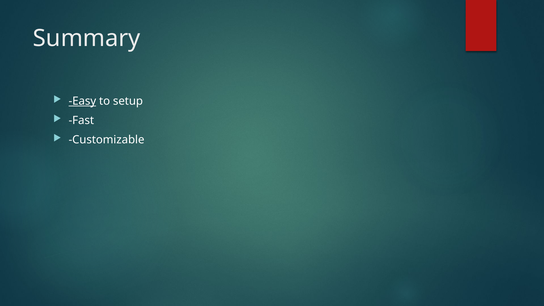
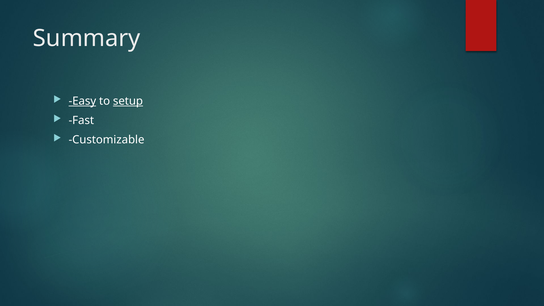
setup underline: none -> present (128, 101)
